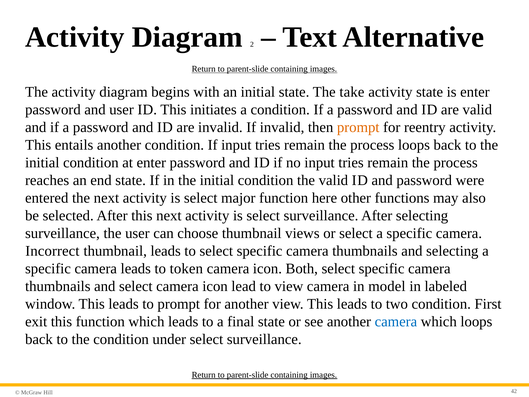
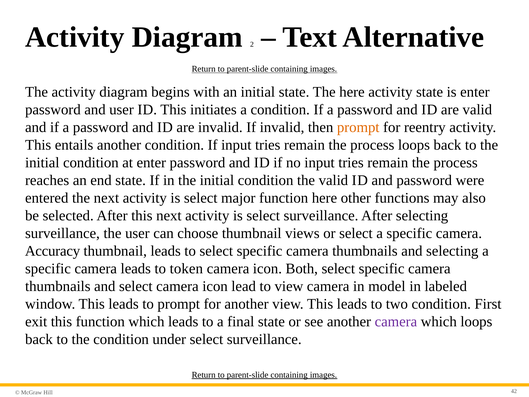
The take: take -> here (352, 92)
Incorrect: Incorrect -> Accuracy (53, 251)
camera colour: blue -> purple (396, 321)
